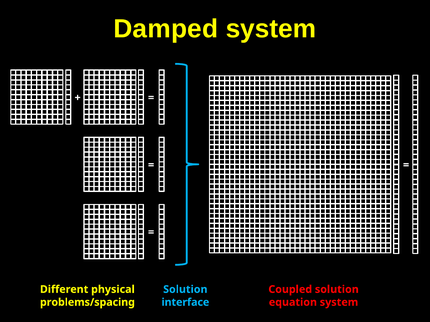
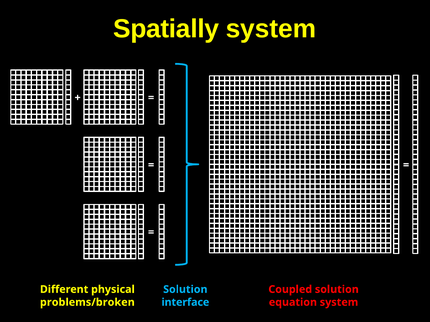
Damped: Damped -> Spatially (166, 29)
problems/spacing: problems/spacing -> problems/broken (87, 303)
